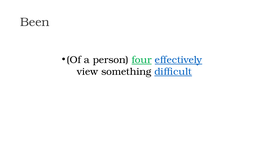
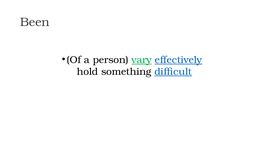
four: four -> vary (142, 60)
view: view -> hold (88, 72)
